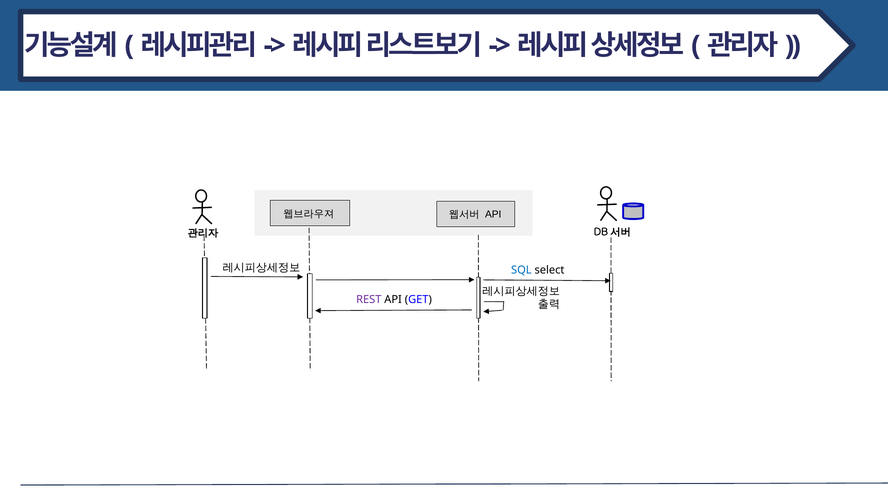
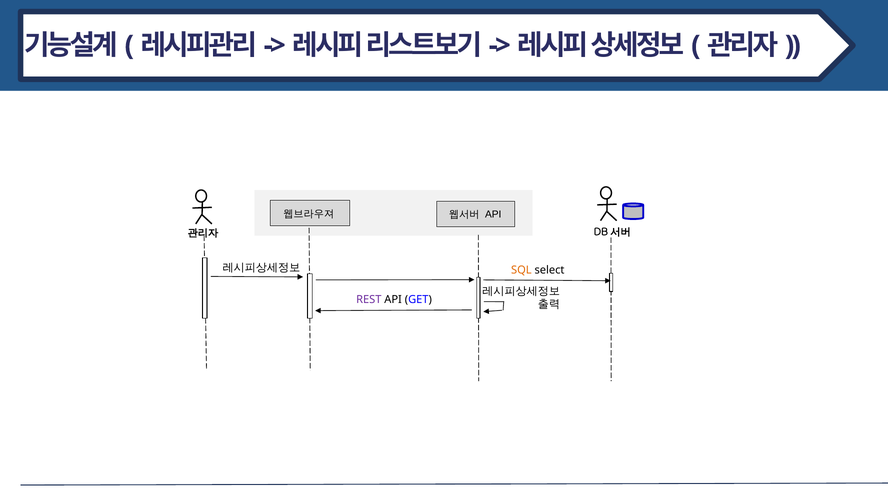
SQL colour: blue -> orange (521, 270)
